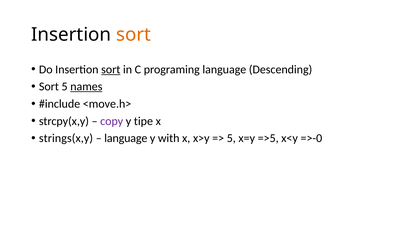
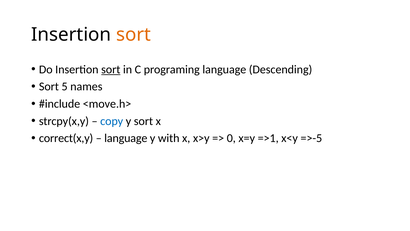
names underline: present -> none (86, 87)
copy colour: purple -> blue (112, 121)
y tipe: tipe -> sort (143, 121)
strings(x,y: strings(x,y -> correct(x,y (66, 138)
5: 5 -> 0 (231, 138)
=>5: =>5 -> =>1 (268, 138)
=>-0: =>-0 -> =>-5 (311, 138)
